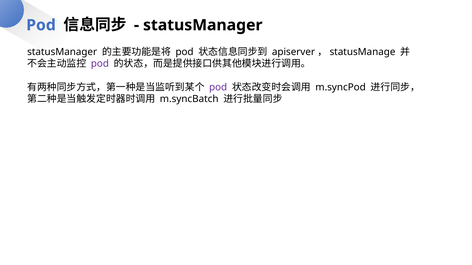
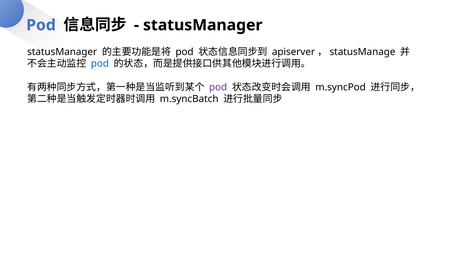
pod colour: purple -> blue (100, 64)
